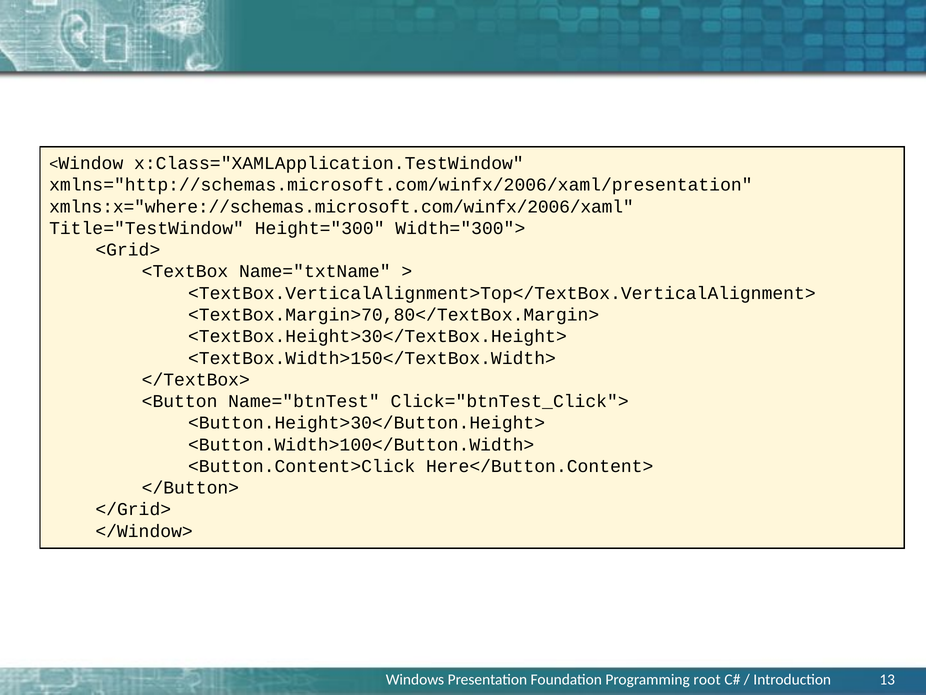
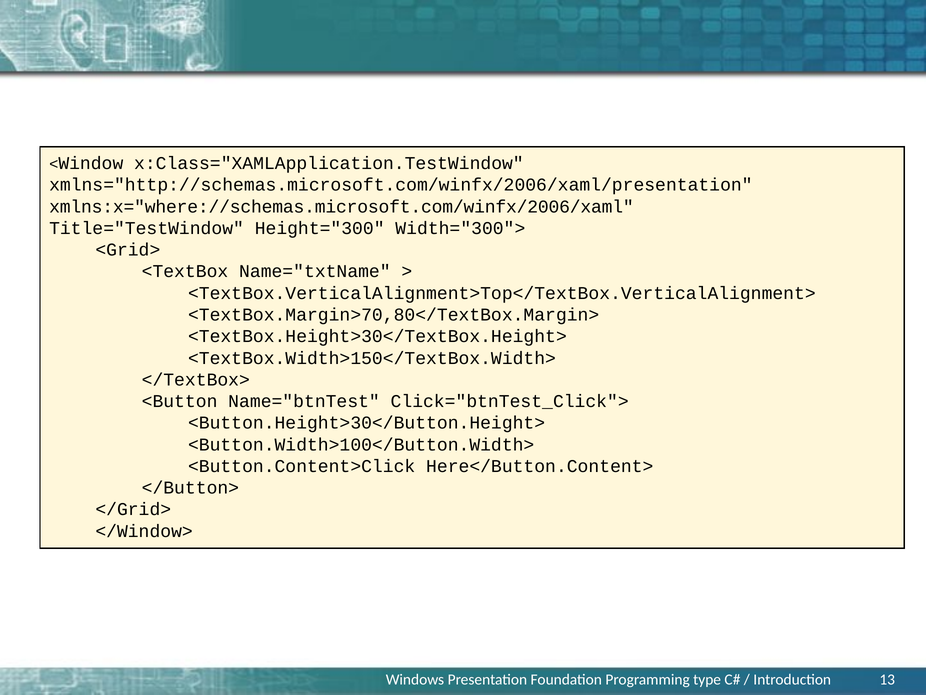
root: root -> type (707, 679)
